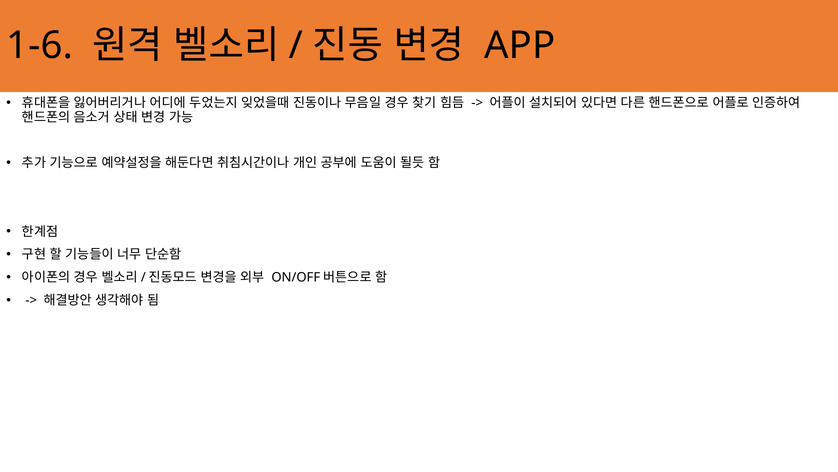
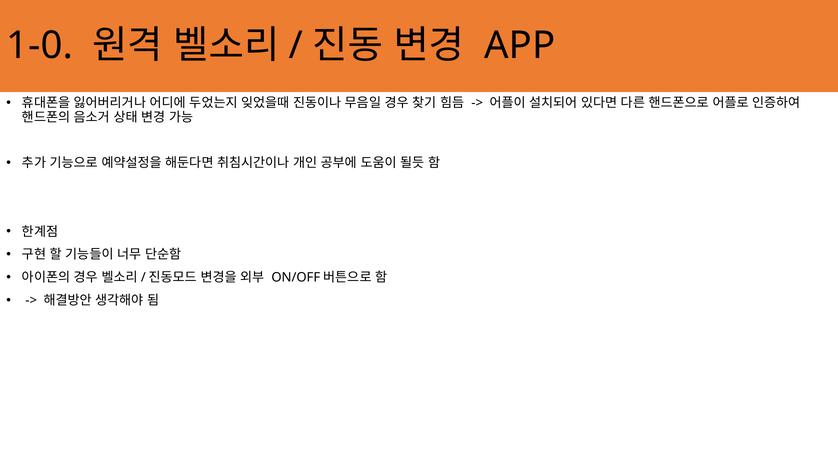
1-6: 1-6 -> 1-0 (40, 45)
